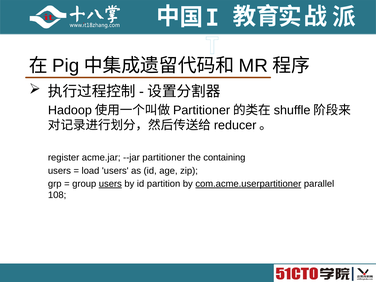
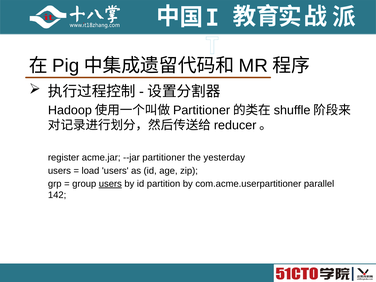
containing: containing -> yesterday (224, 158)
com.acme.userpartitioner underline: present -> none (248, 184)
108: 108 -> 142 (57, 195)
